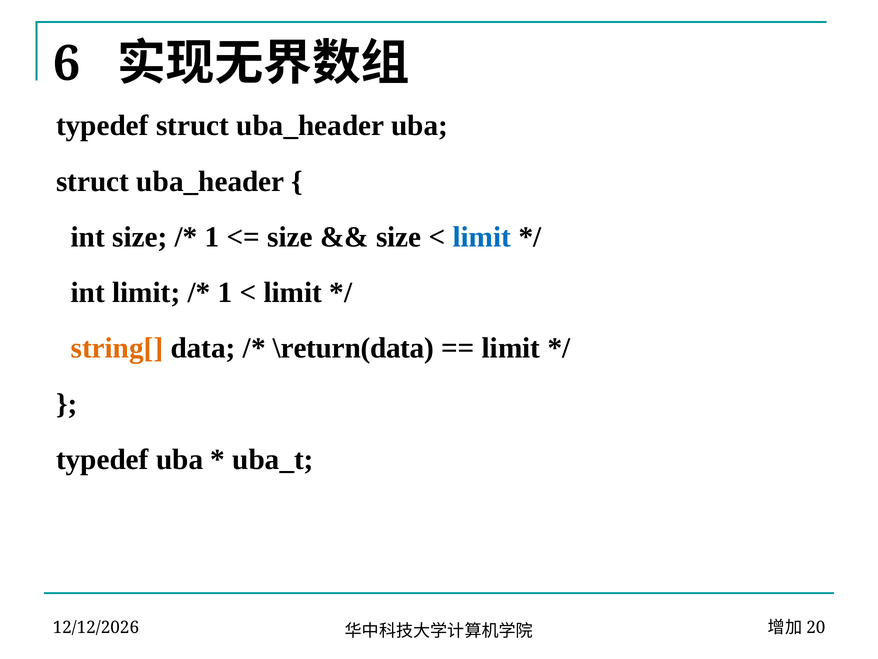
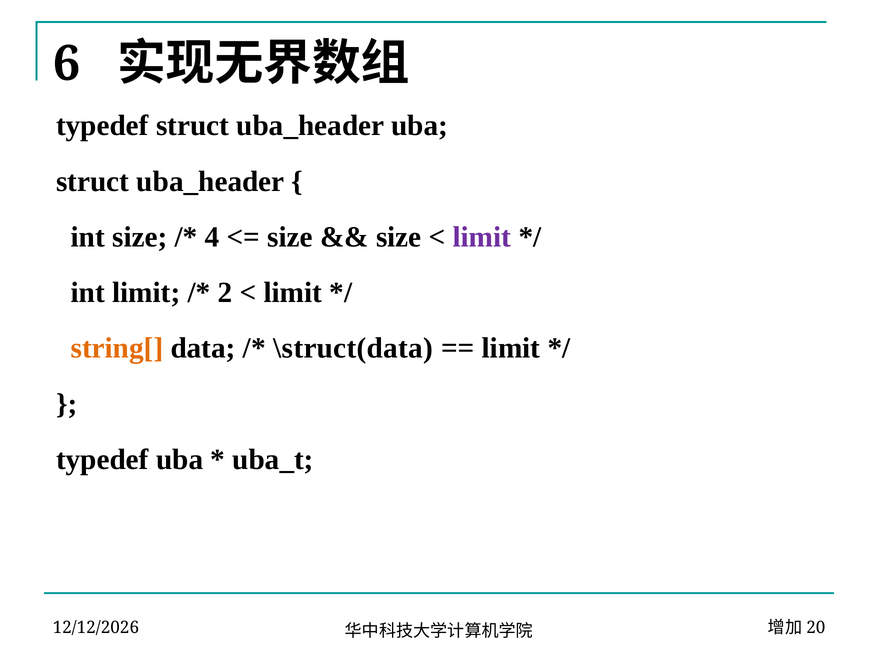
1: 1 -> 4 (212, 237)
limit colour: blue -> purple (482, 237)
1: 1 -> 2 (225, 292)
\return(data: \return(data -> \struct(data (353, 348)
